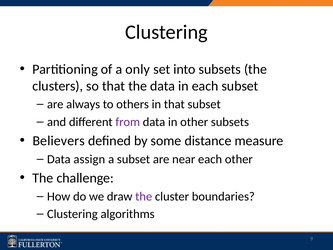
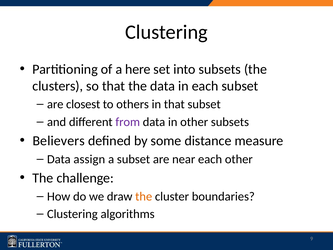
only: only -> here (138, 69)
always: always -> closest (83, 104)
the colour: purple -> orange (144, 196)
